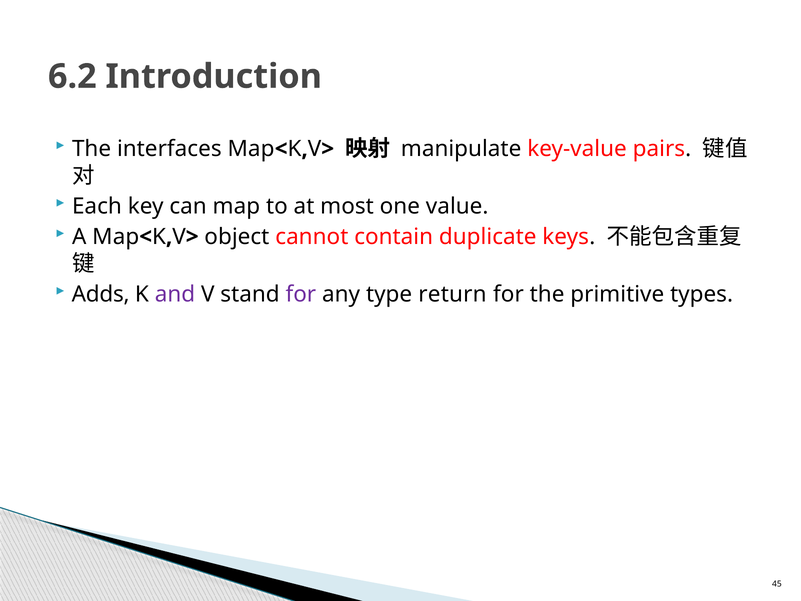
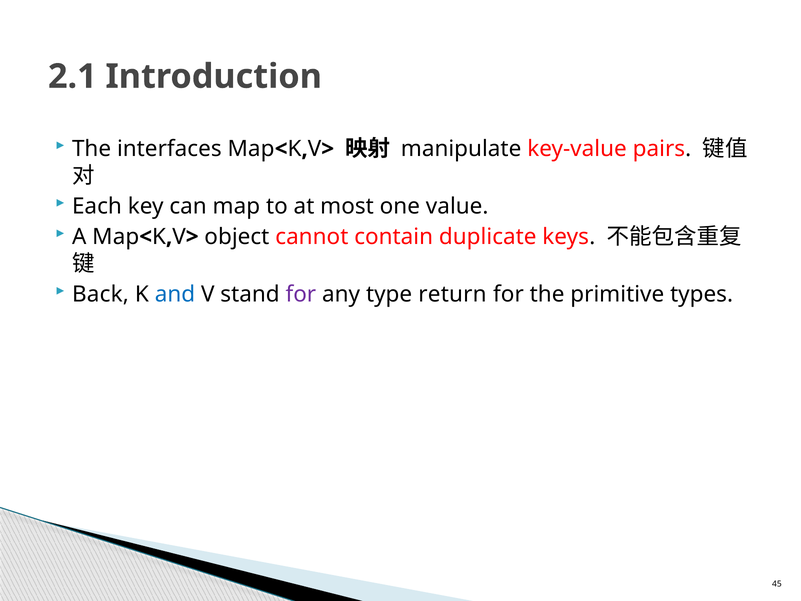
6.2: 6.2 -> 2.1 (72, 76)
Adds: Adds -> Back (100, 294)
and colour: purple -> blue (175, 294)
